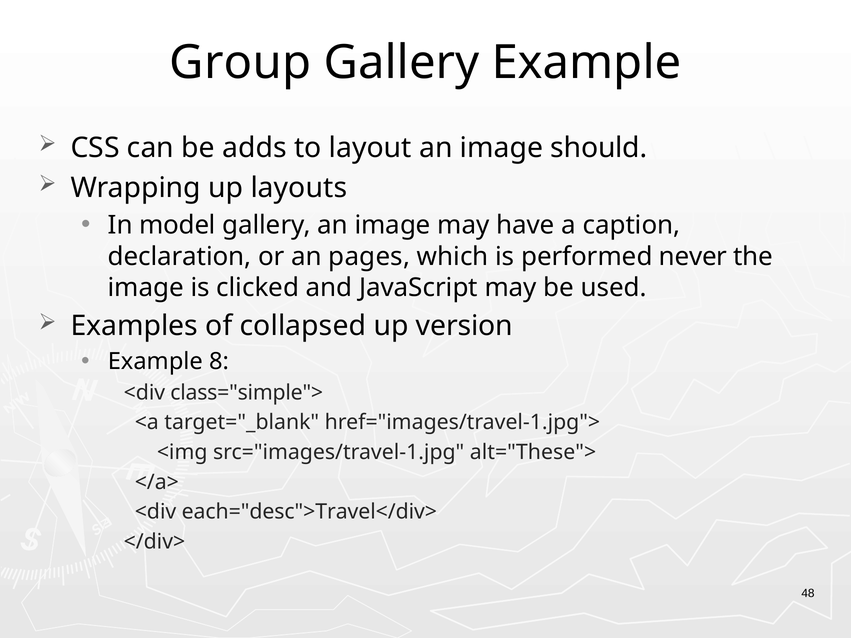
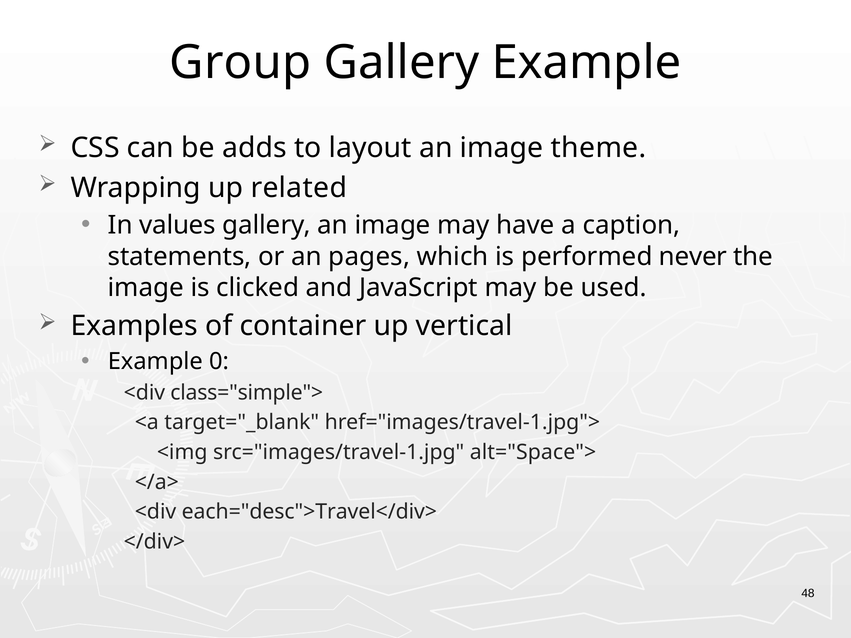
should: should -> theme (599, 148)
layouts: layouts -> related (299, 188)
model: model -> values (177, 225)
declaration: declaration -> statements (180, 257)
collapsed: collapsed -> container (303, 326)
version: version -> vertical (464, 326)
8: 8 -> 0 (219, 362)
alt="These">: alt="These"> -> alt="Space"> (533, 452)
